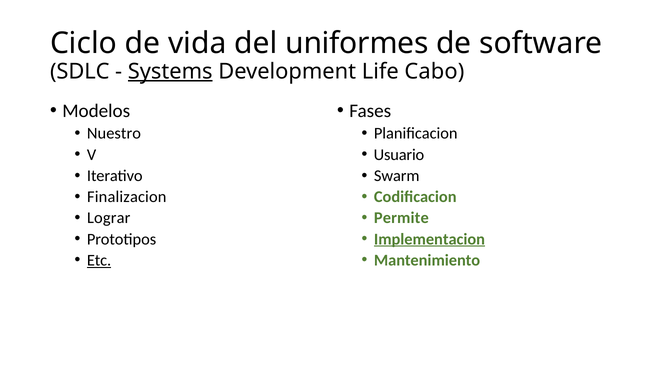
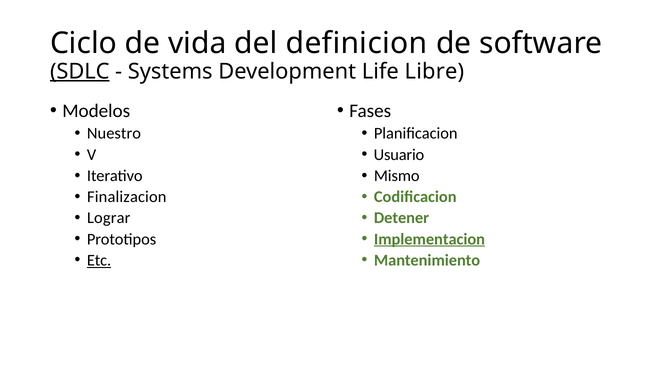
uniformes: uniformes -> definicion (357, 43)
SDLC underline: none -> present (80, 71)
Systems underline: present -> none (170, 71)
Cabo: Cabo -> Libre (434, 71)
Swarm: Swarm -> Mismo (397, 176)
Permite: Permite -> Detener (401, 218)
